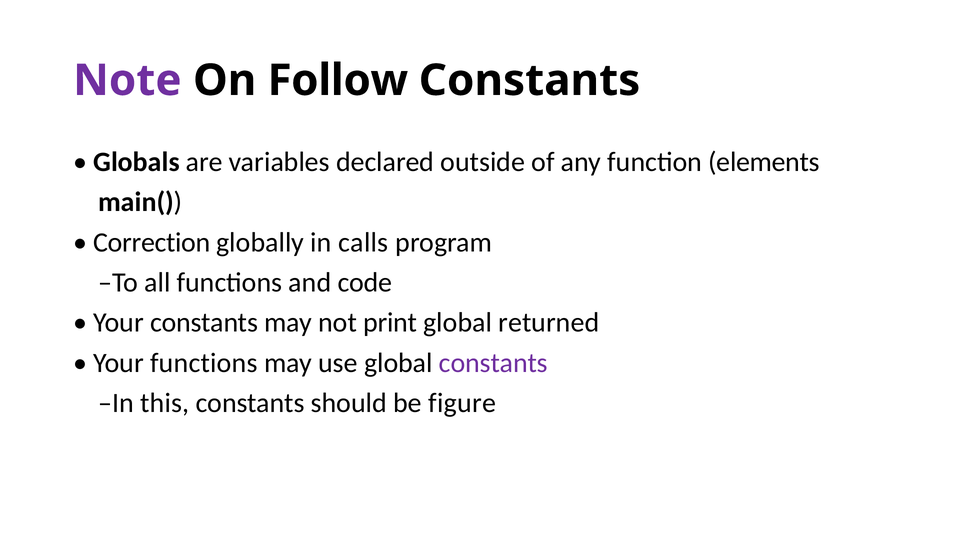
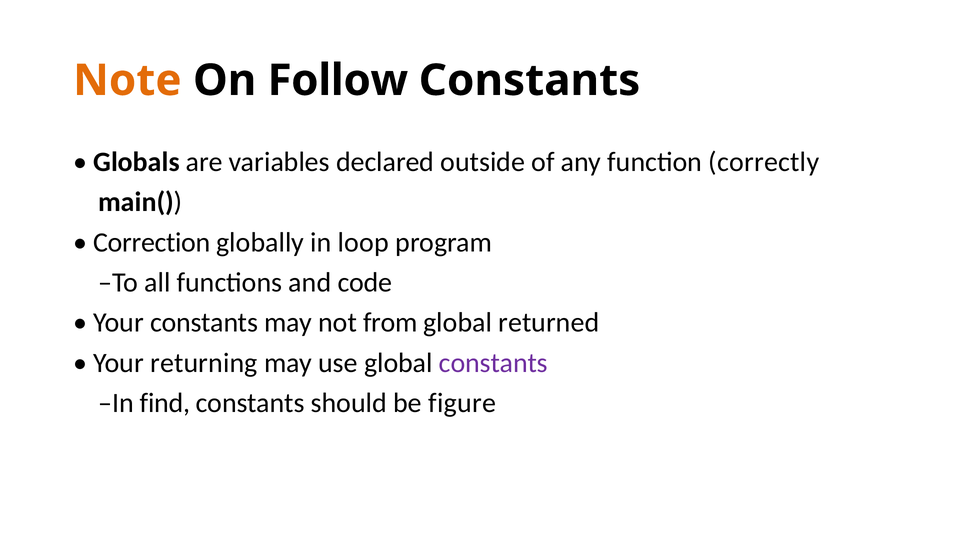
Note colour: purple -> orange (127, 81)
elements: elements -> correctly (764, 162)
calls: calls -> loop (363, 243)
print: print -> from (390, 323)
Your functions: functions -> returning (204, 363)
this: this -> find (165, 403)
